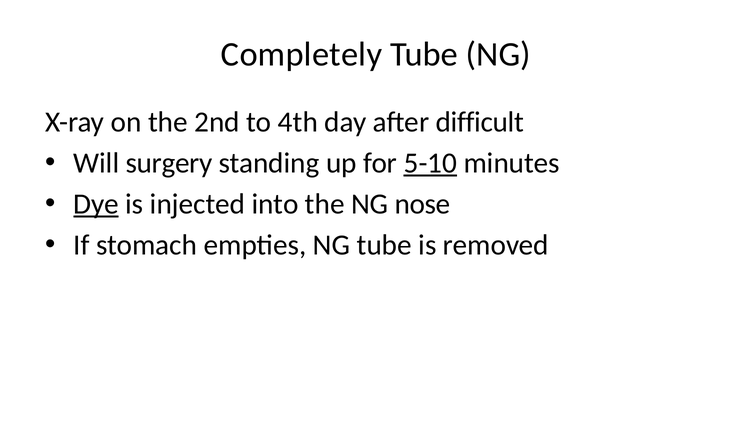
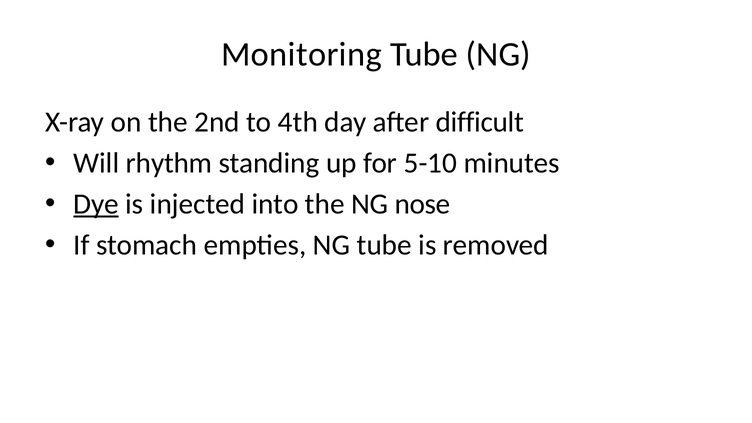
Completely: Completely -> Monitoring (301, 55)
surgery: surgery -> rhythm (169, 163)
5-10 underline: present -> none (430, 163)
